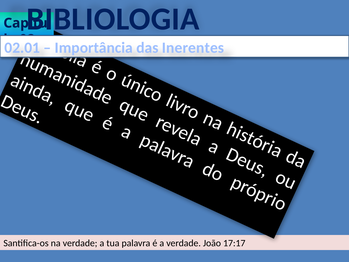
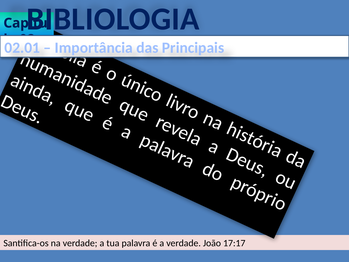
Inerentes: Inerentes -> Principais (193, 48)
